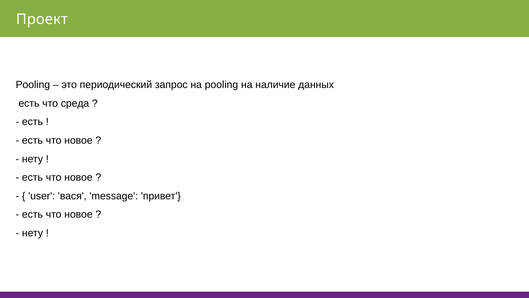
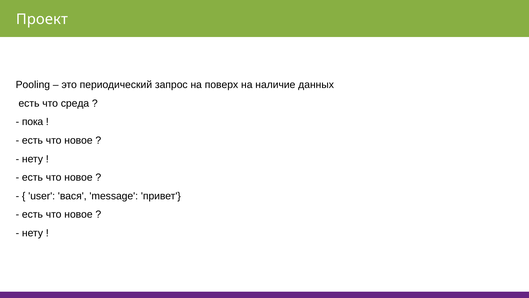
на pooling: pooling -> поверх (221, 85)
есть: есть -> пока (33, 122)
